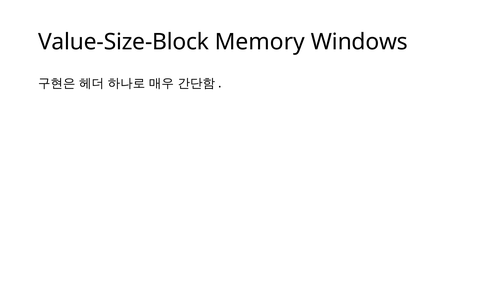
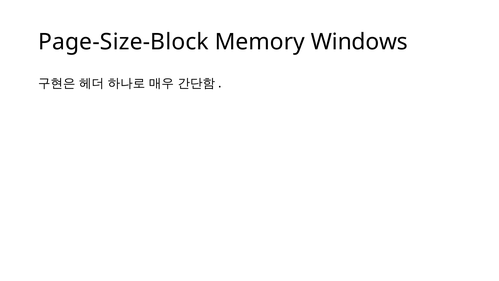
Value-Size-Block: Value-Size-Block -> Page-Size-Block (123, 42)
